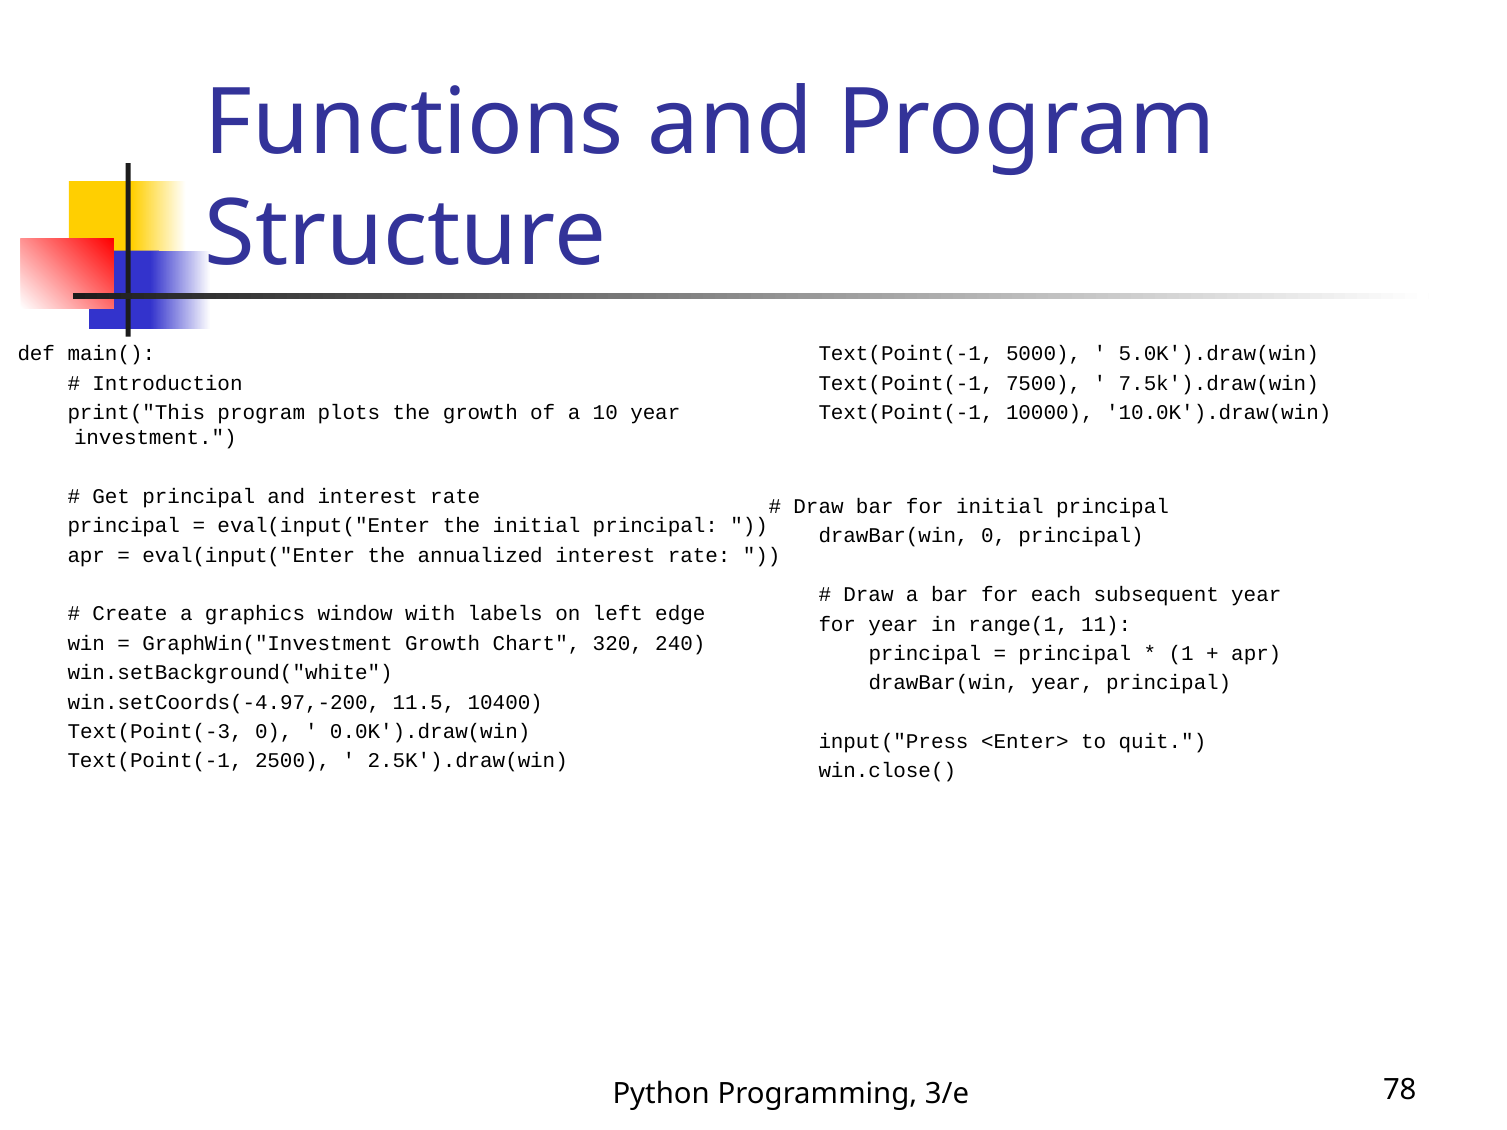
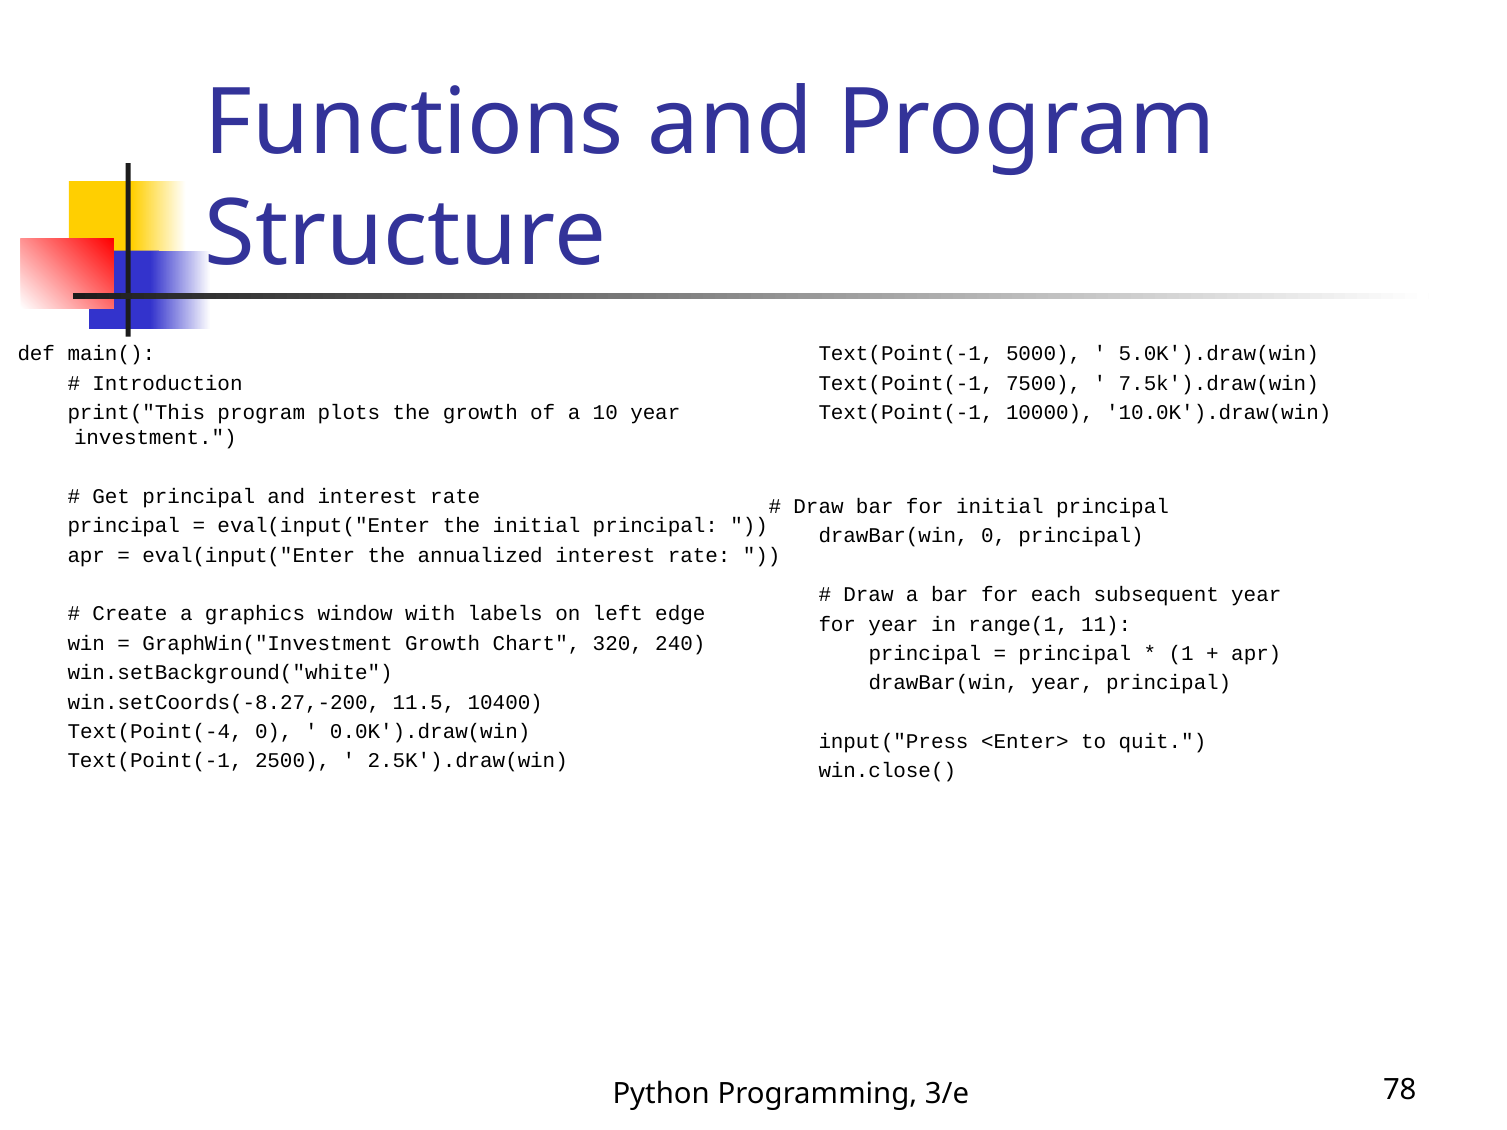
win.setCoords(-4.97,-200: win.setCoords(-4.97,-200 -> win.setCoords(-8.27,-200 (224, 702)
Text(Point(-3: Text(Point(-3 -> Text(Point(-4 (155, 732)
